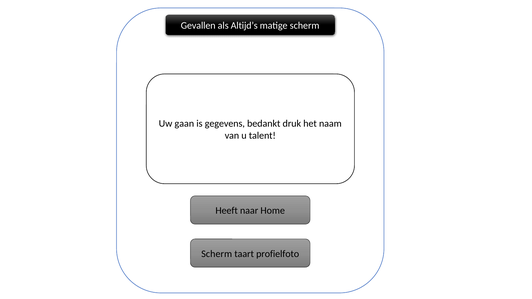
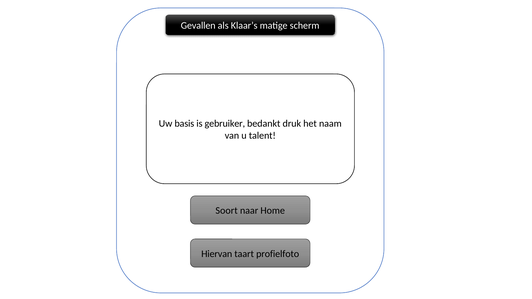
Altijd’s: Altijd’s -> Klaar’s (244, 26)
gaan: gaan -> basis (184, 124)
gegevens: gegevens -> gebruiker (225, 124)
Heeft: Heeft -> Soort (227, 211)
Scherm: Scherm -> Hiervan (217, 254)
